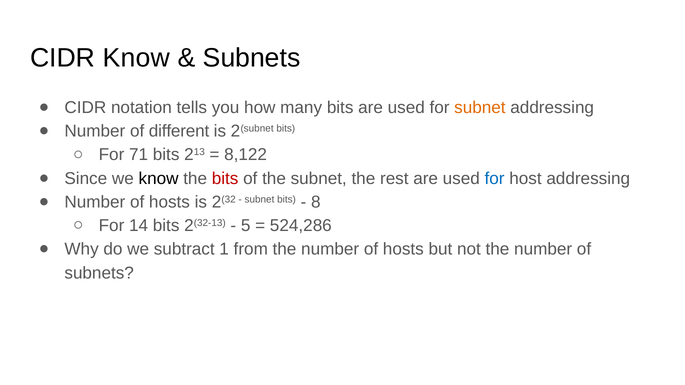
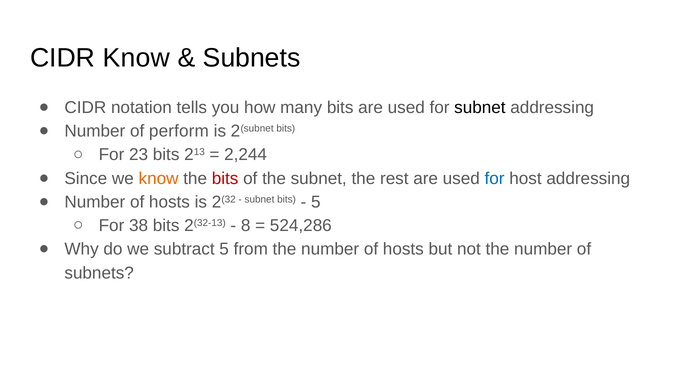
subnet colour: orange -> black (480, 108)
different: different -> perform (179, 131)
71: 71 -> 23 (139, 155)
8,122: 8,122 -> 2,244 (246, 155)
know colour: black -> orange (159, 179)
8: 8 -> 5 (316, 202)
14: 14 -> 38 (139, 226)
5: 5 -> 8 (246, 226)
subtract 1: 1 -> 5 (224, 249)
